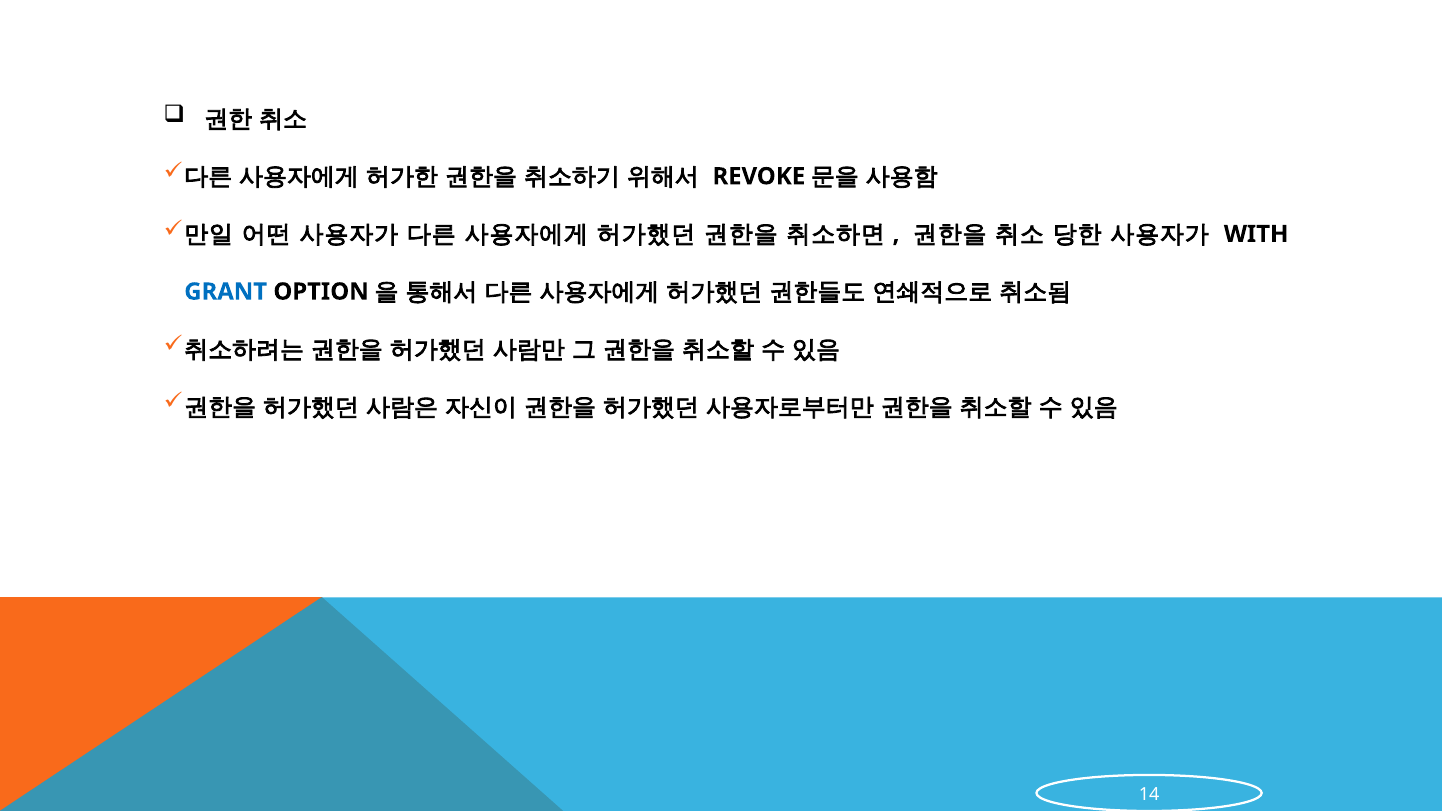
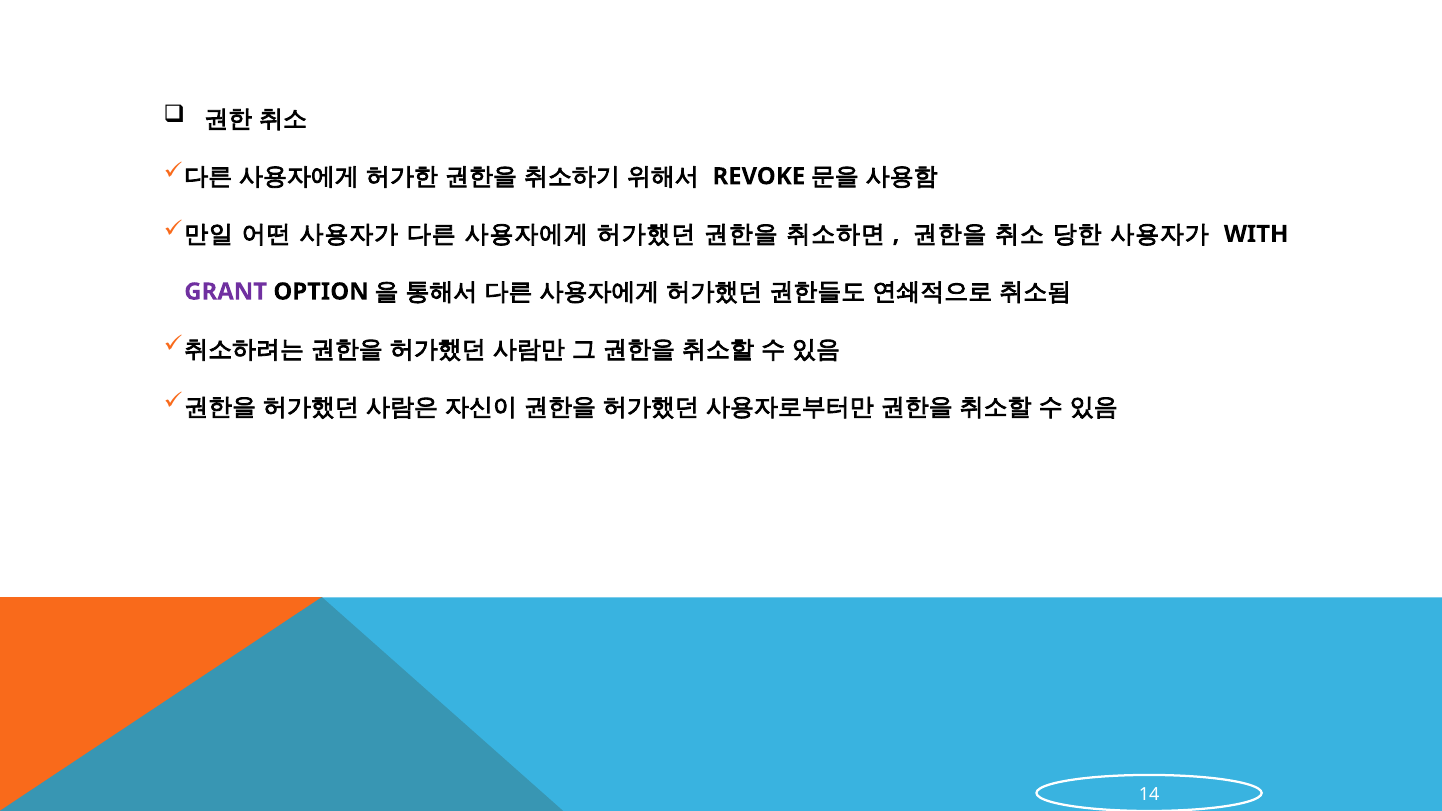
GRANT colour: blue -> purple (226, 292)
